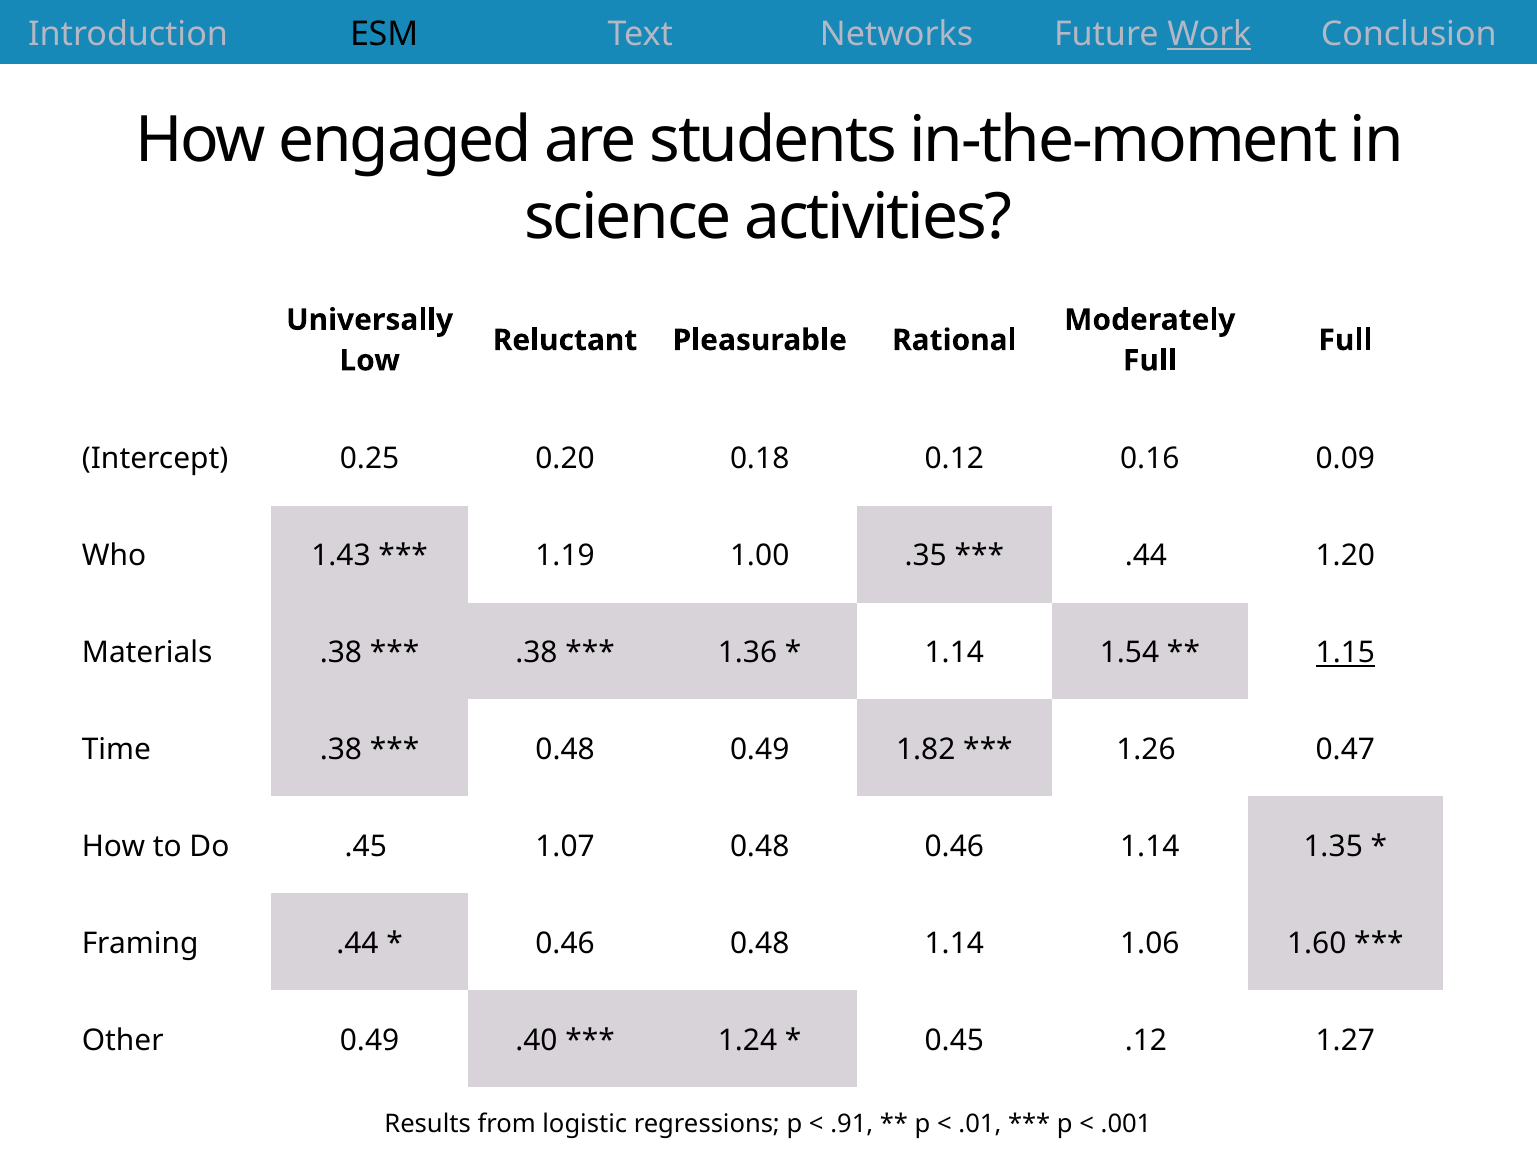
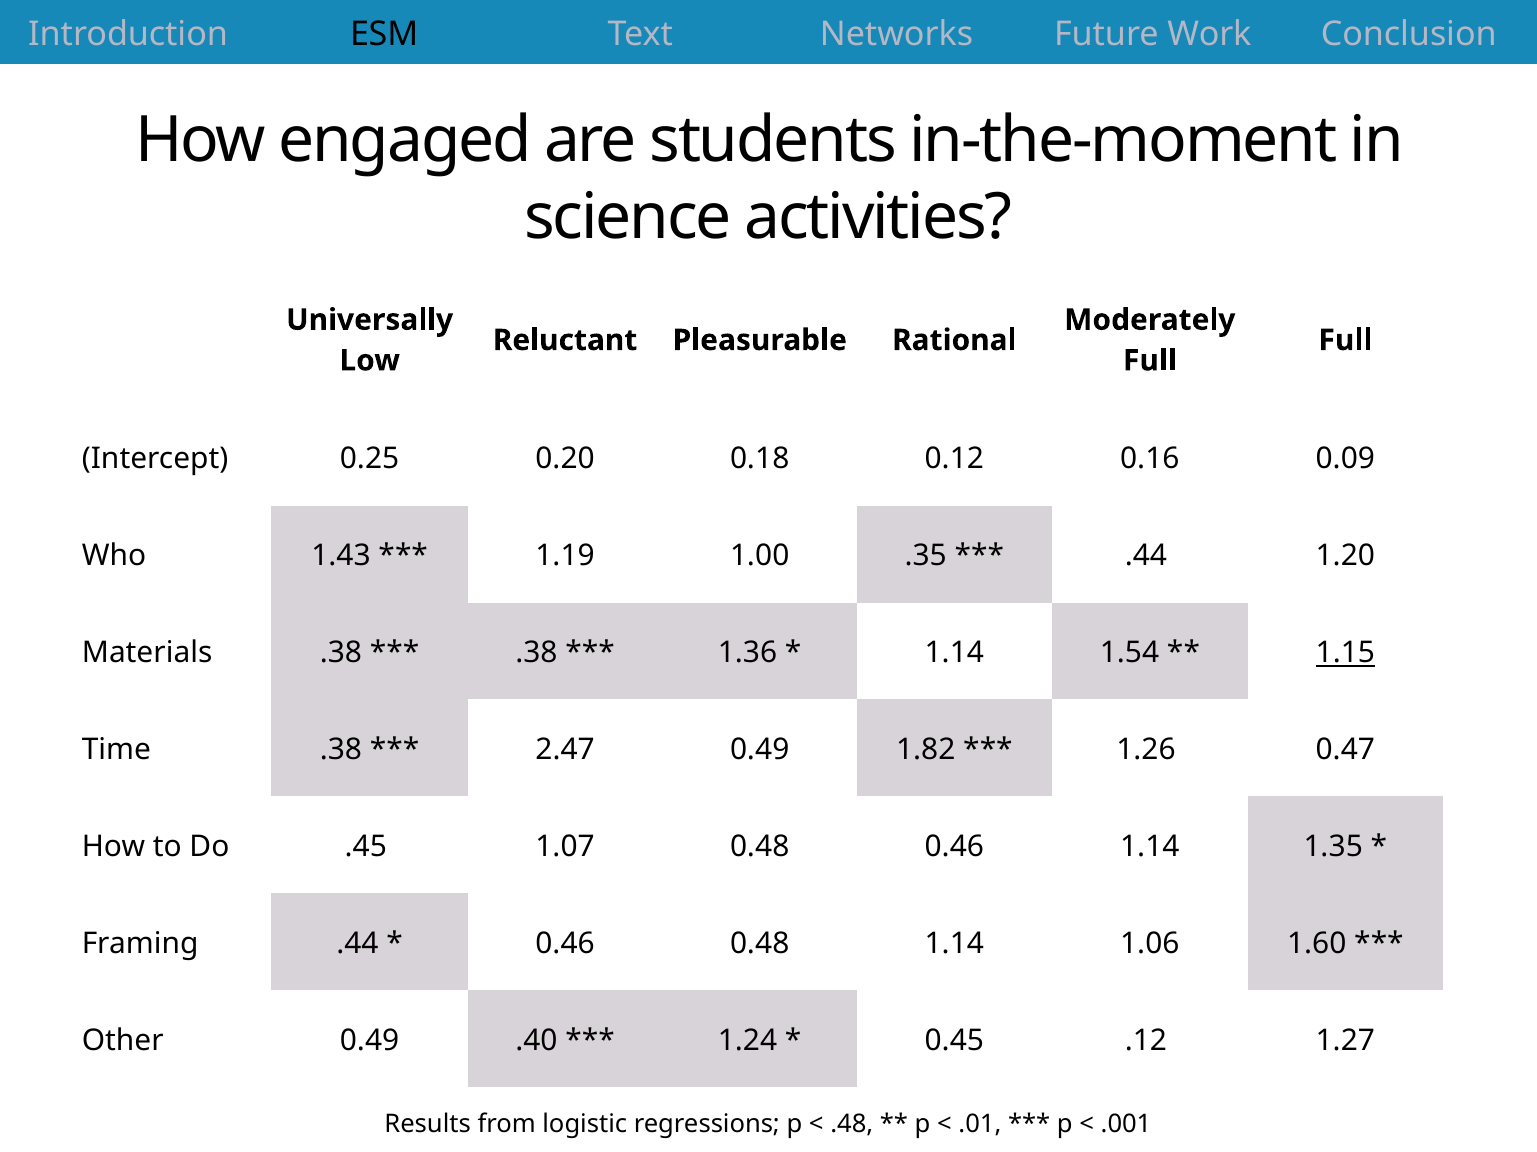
Work underline: present -> none (1209, 35)
0.48: 0.48 -> 2.47 (565, 750)
.91: .91 -> .48 (852, 1125)
